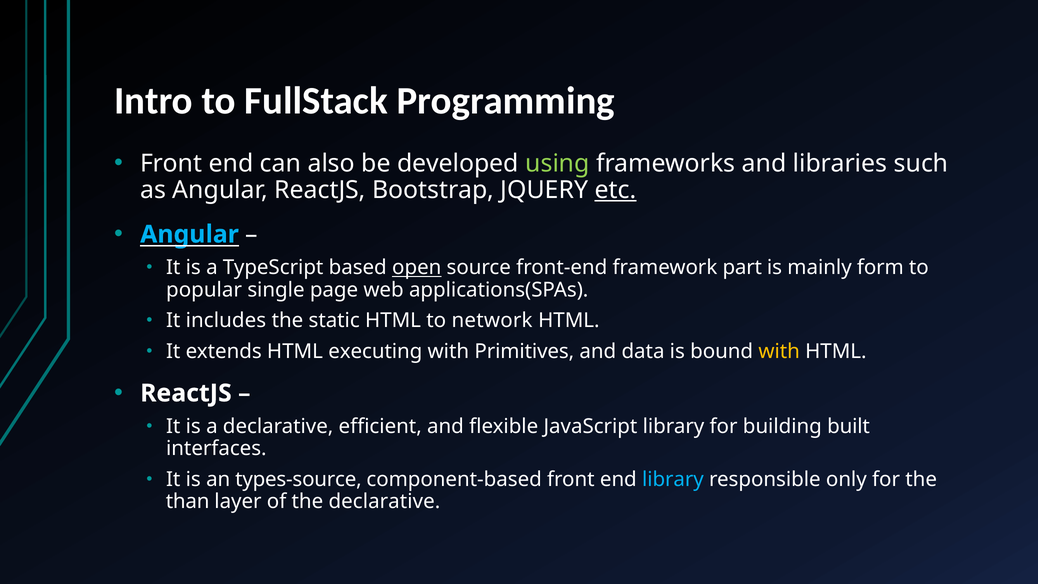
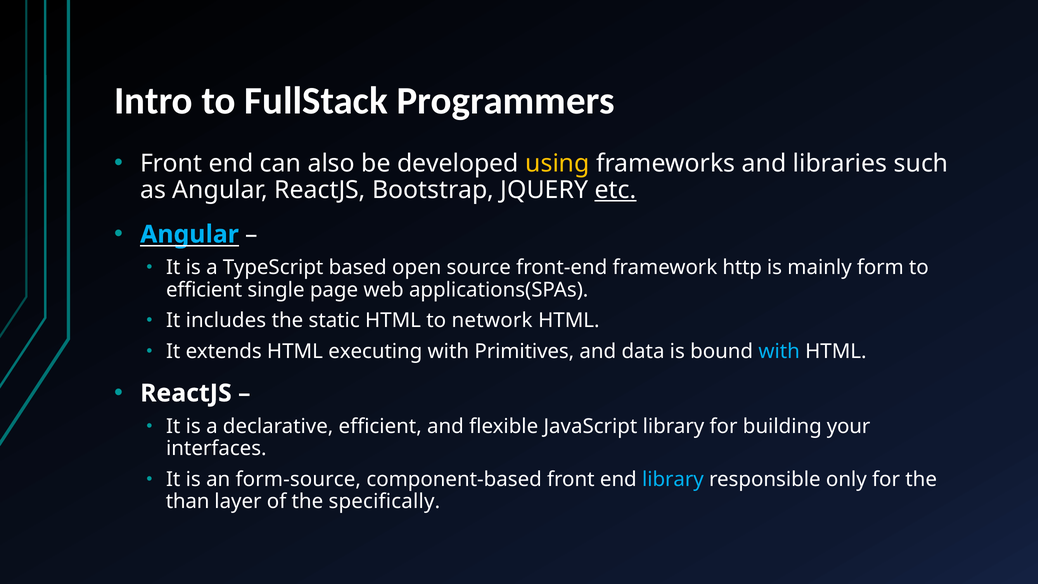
Programming: Programming -> Programmers (506, 101)
using colour: light green -> yellow (557, 163)
open underline: present -> none (417, 268)
part: part -> http (742, 268)
popular: popular -> efficient (204, 290)
with colour: yellow -> light blue (779, 351)
built: built -> your (849, 426)
types-source: types-source -> form-source (298, 479)
the declarative: declarative -> specifically (384, 502)
